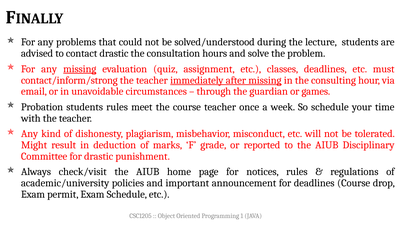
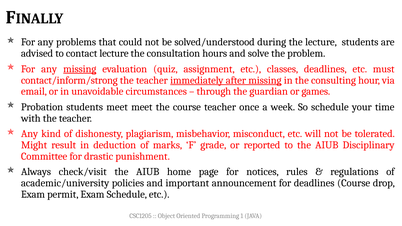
contact drastic: drastic -> lecture (114, 53)
students rules: rules -> meet (117, 107)
